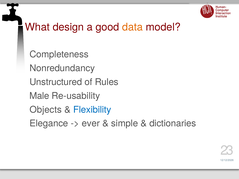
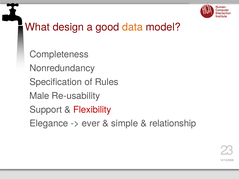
Unstructured: Unstructured -> Specification (56, 82)
Objects: Objects -> Support (46, 110)
Flexibility colour: blue -> red (92, 110)
dictionaries: dictionaries -> relationship (173, 124)
